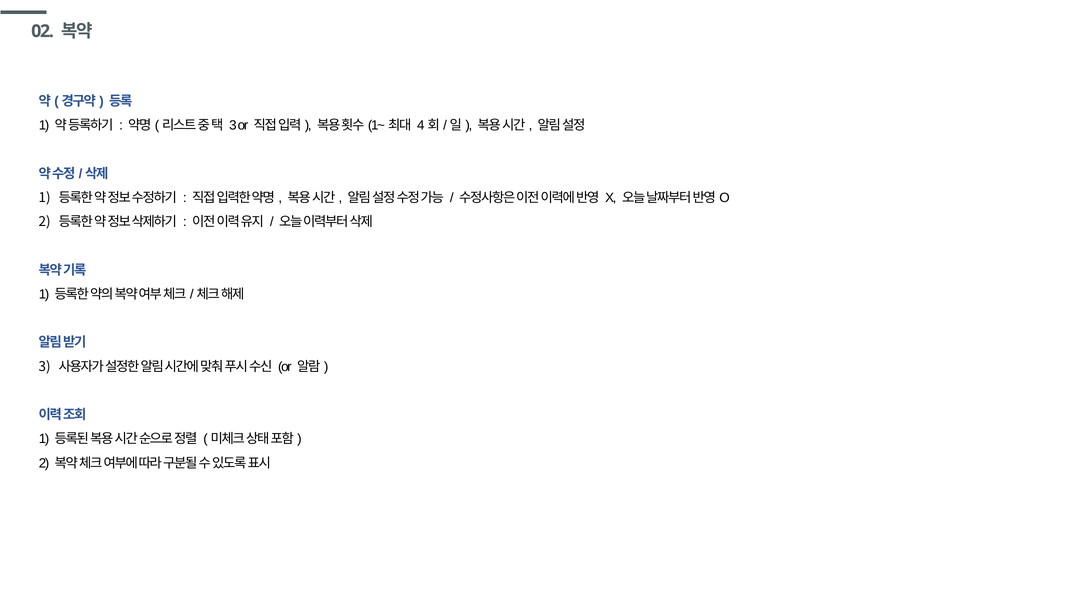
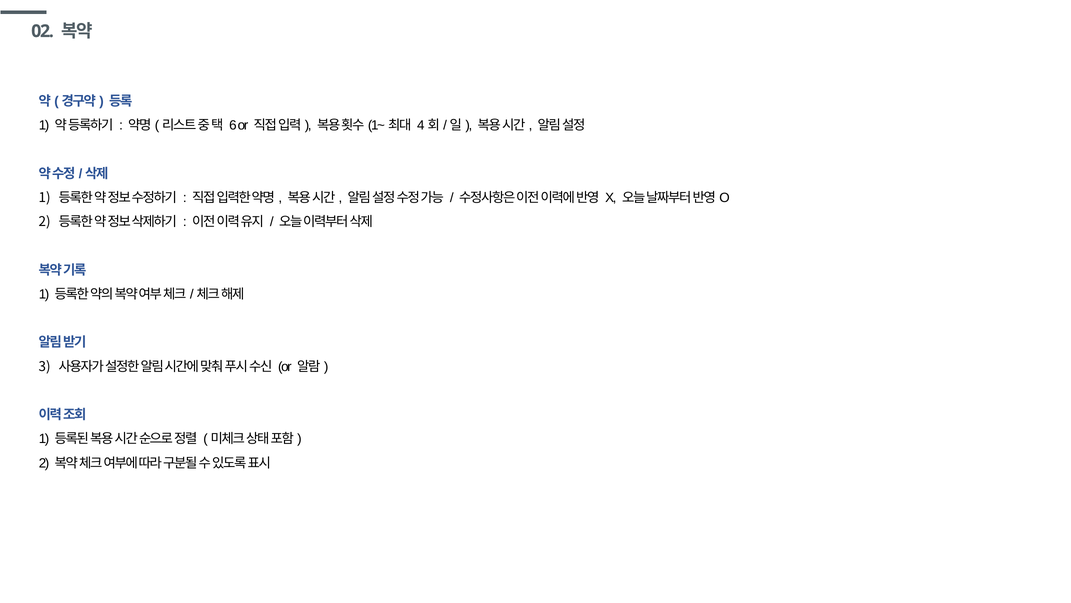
3: 3 -> 6 (233, 125)
